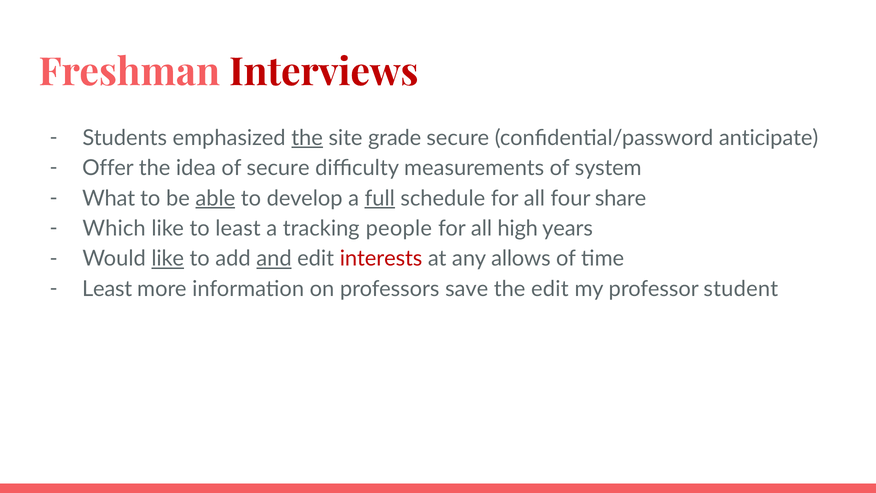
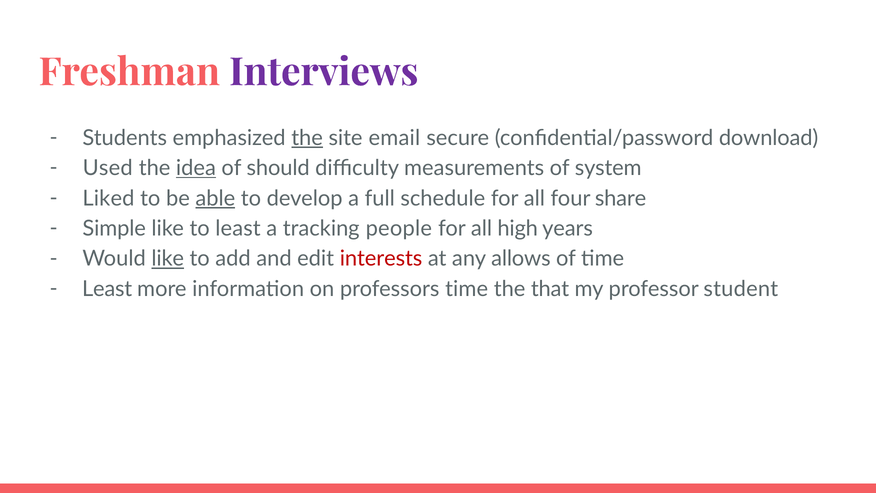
Interviews colour: red -> purple (324, 72)
grade: grade -> email (394, 138)
anticipate: anticipate -> download (769, 138)
Offer: Offer -> Used (108, 168)
idea underline: none -> present (196, 168)
of secure: secure -> should (278, 168)
What: What -> Liked (108, 198)
full underline: present -> none (380, 198)
Which: Which -> Simple (114, 228)
and underline: present -> none (274, 259)
professors save: save -> time (467, 289)
the edit: edit -> that (550, 289)
